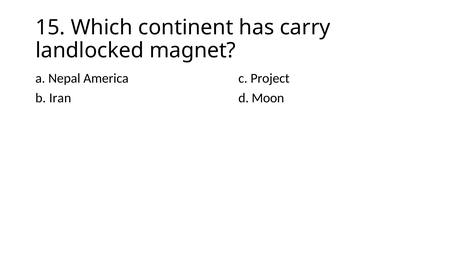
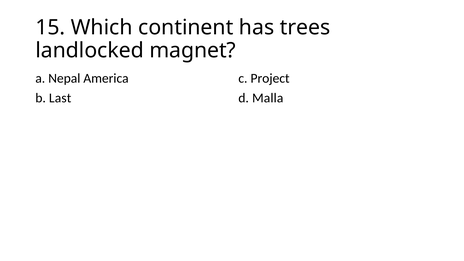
carry: carry -> trees (305, 27)
Iran: Iran -> Last (60, 98)
Moon: Moon -> Malla (268, 98)
